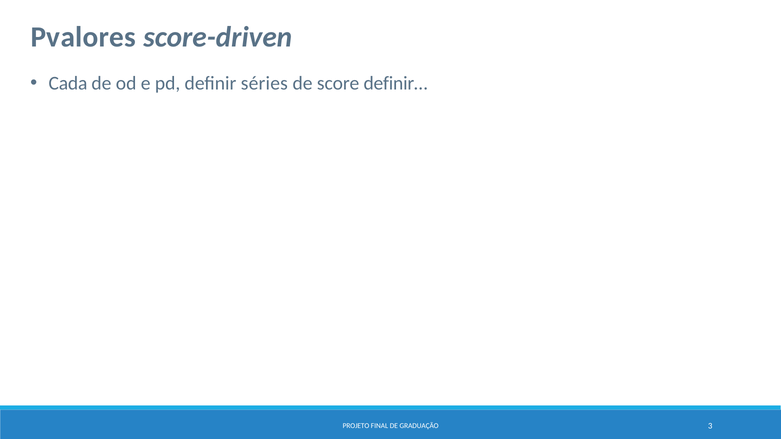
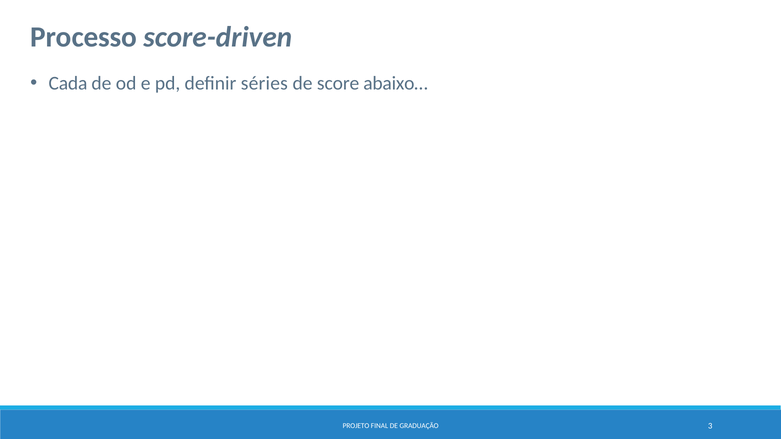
Pvalores: Pvalores -> Processo (84, 37)
definir…: definir… -> abaixo… (396, 83)
